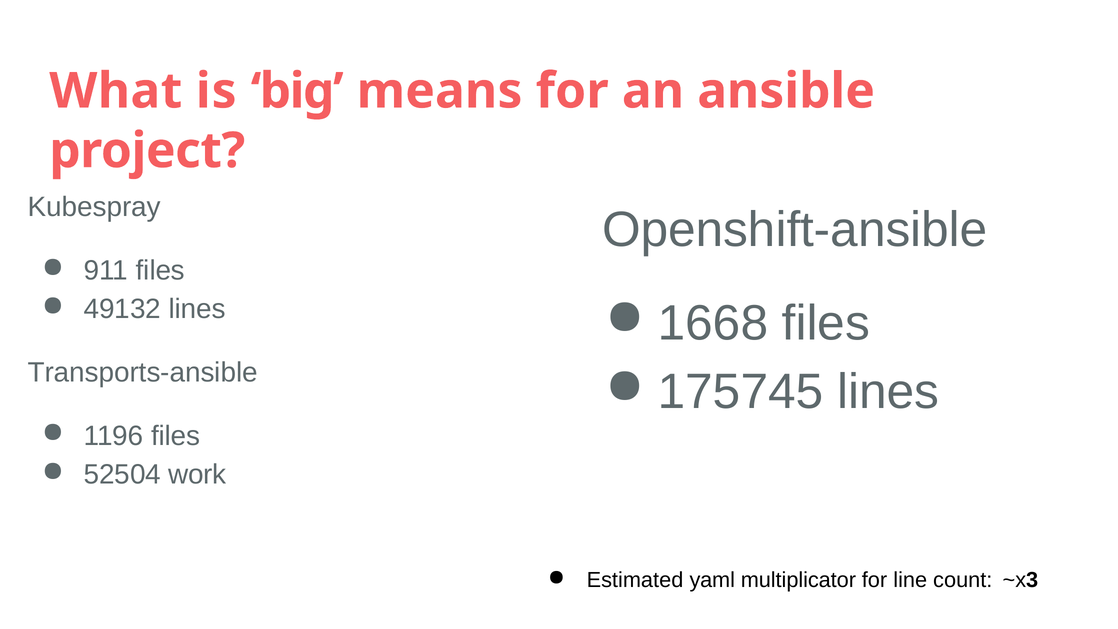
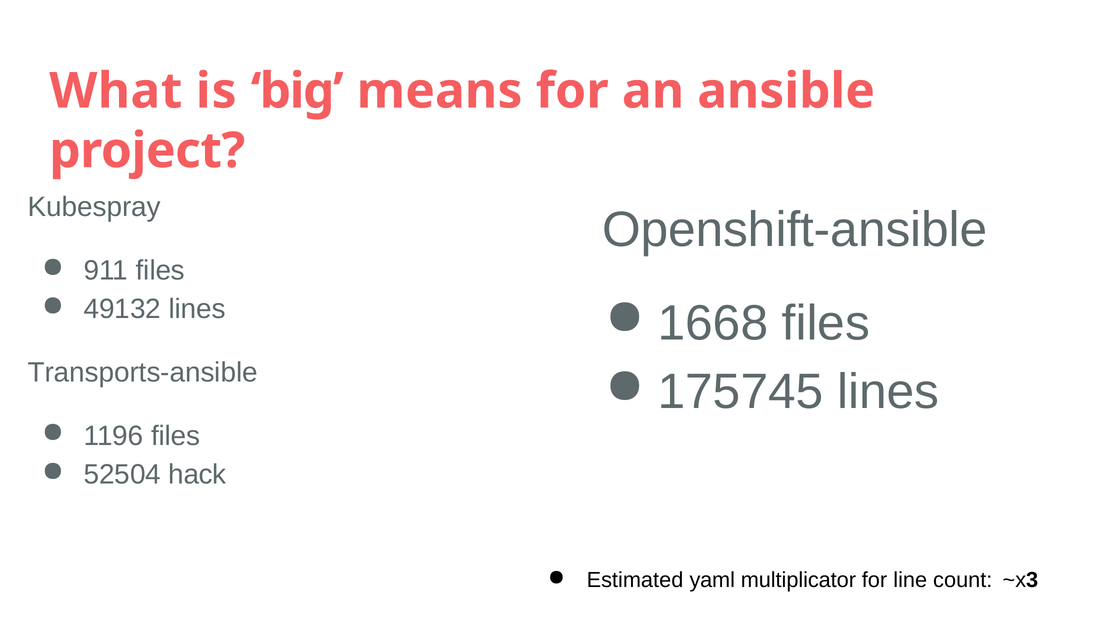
work: work -> hack (197, 474)
